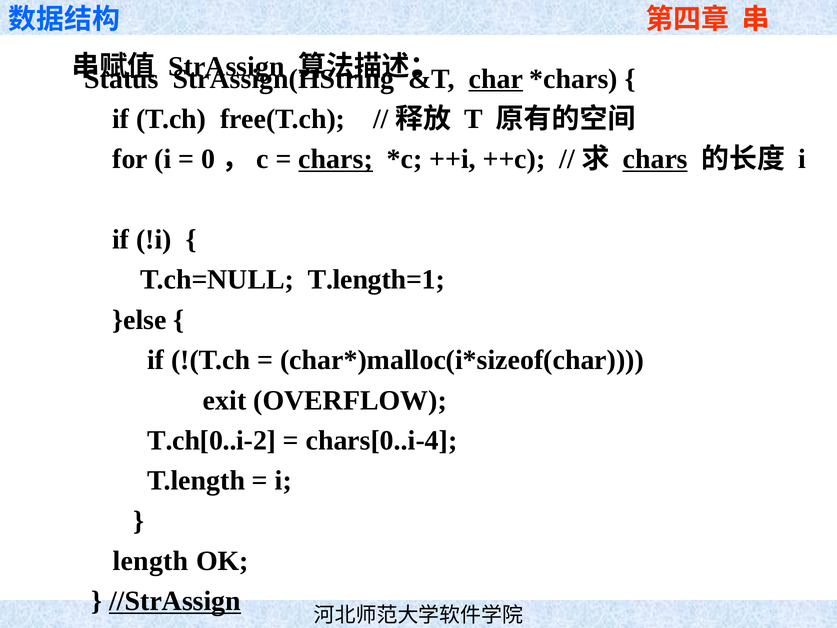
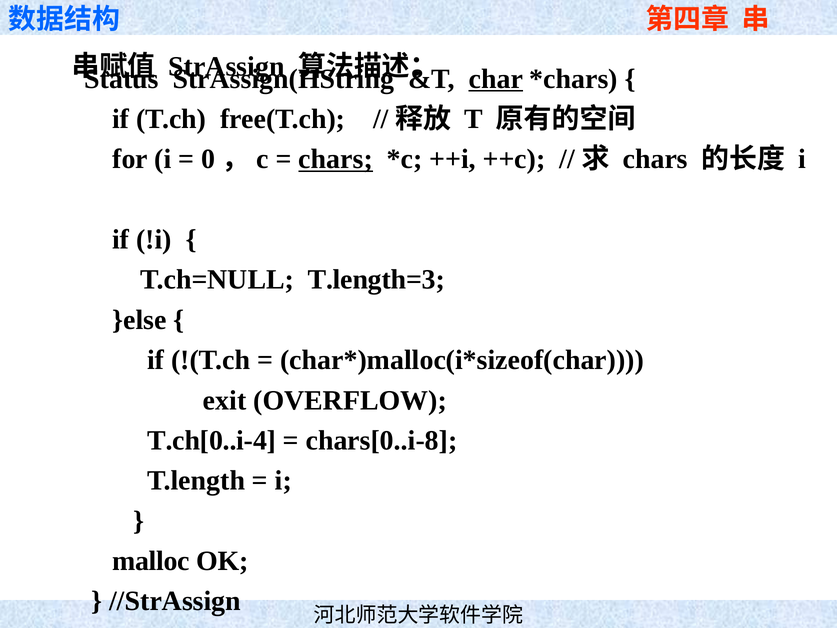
chars underline: present -> none (655, 159)
T.length=1: T.length=1 -> T.length=3 (376, 280)
T.ch[0..i-2: T.ch[0..i-2 -> T.ch[0..i-4 (212, 440)
chars[0..i-4: chars[0..i-4 -> chars[0..i-8 (382, 440)
length: length -> malloc (151, 561)
//StrAssign underline: present -> none (175, 601)
